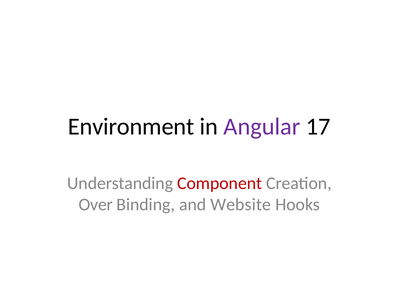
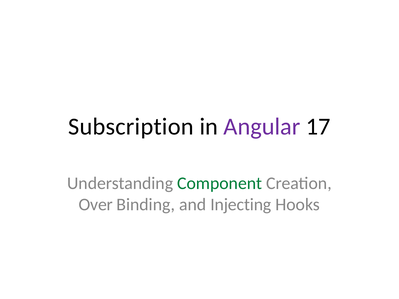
Environment: Environment -> Subscription (131, 127)
Component colour: red -> green (220, 183)
Website: Website -> Injecting (241, 205)
